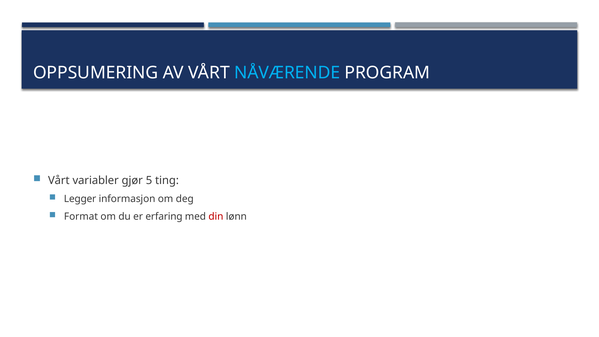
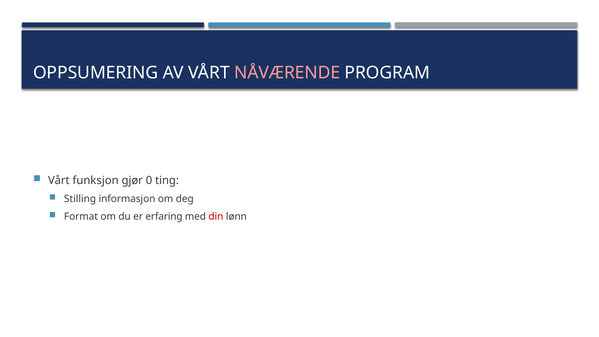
NÅVÆRENDE colour: light blue -> pink (287, 73)
variabler: variabler -> funksjon (96, 181)
5: 5 -> 0 (149, 181)
Legger: Legger -> Stilling (80, 199)
